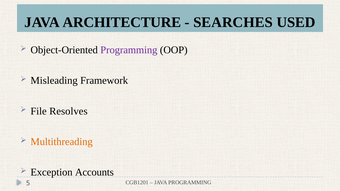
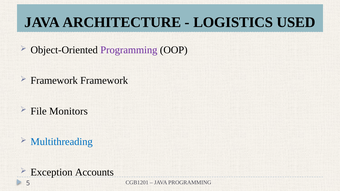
SEARCHES: SEARCHES -> LOGISTICS (233, 22)
Misleading: Misleading -> Framework (54, 81)
Resolves: Resolves -> Monitors (68, 111)
Multithreading colour: orange -> blue (62, 142)
